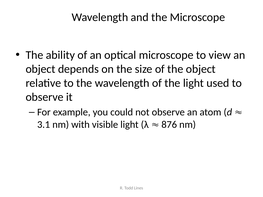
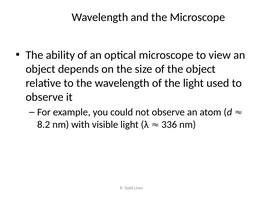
3.1: 3.1 -> 8.2 (44, 125)
876: 876 -> 336 (169, 125)
